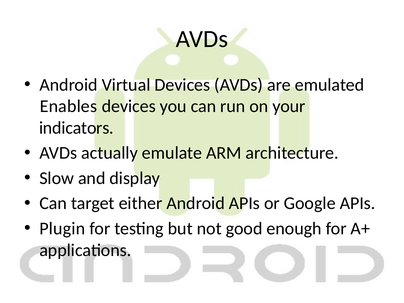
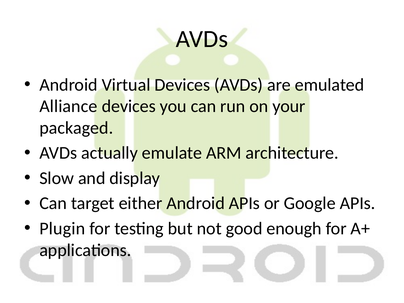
Enables: Enables -> Alliance (68, 106)
indicators: indicators -> packaged (76, 128)
